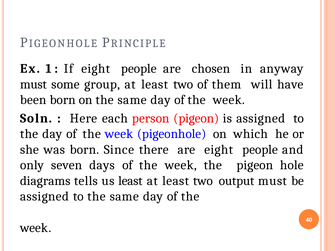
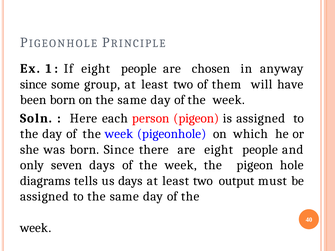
must: must -> since (33, 84)
us least: least -> days (130, 181)
